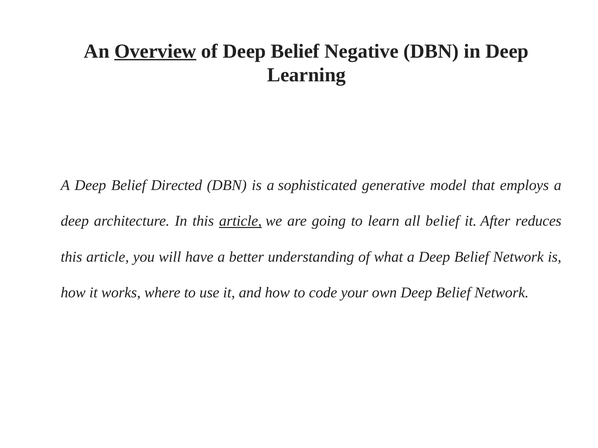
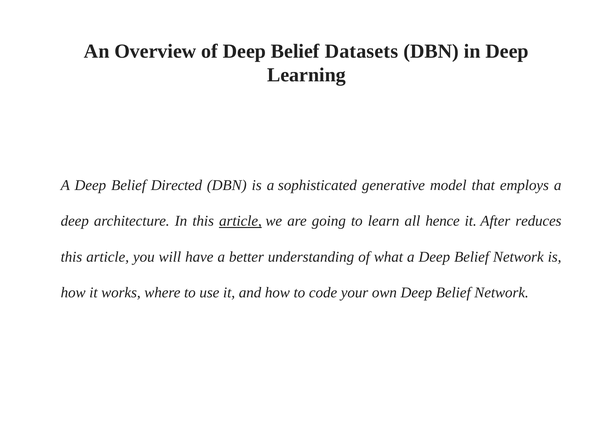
Overview underline: present -> none (155, 51)
Negative: Negative -> Datasets (361, 51)
all belief: belief -> hence (443, 221)
